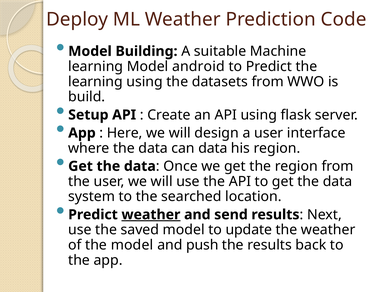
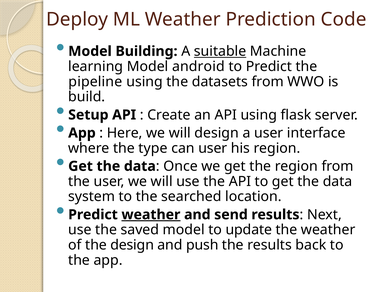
suitable underline: none -> present (220, 51)
learning: learning -> pipeline (95, 82)
where the data: data -> type (153, 148)
can data: data -> user (213, 148)
the model: model -> design (132, 245)
